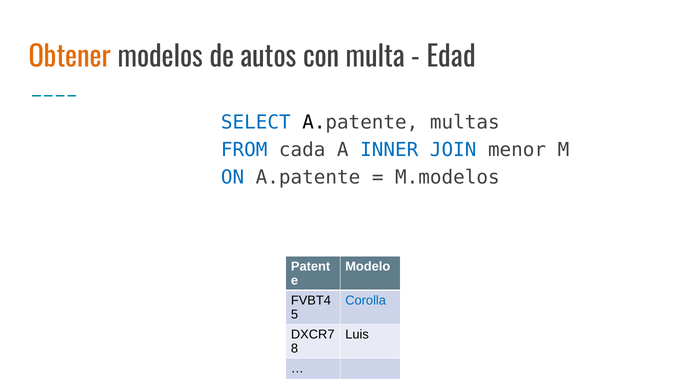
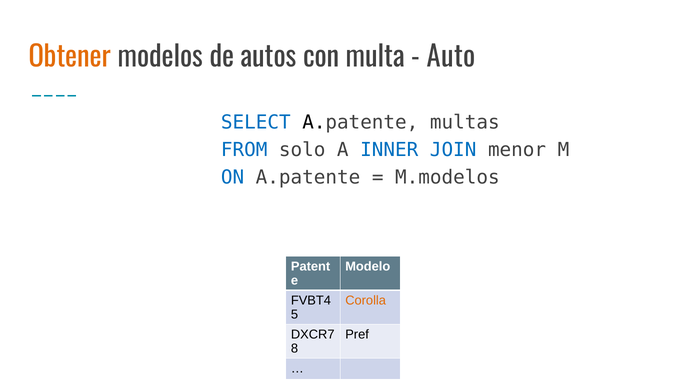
Edad: Edad -> Auto (451, 57)
cada: cada -> solo (302, 150)
Corolla colour: blue -> orange (366, 300)
Luis: Luis -> Pref (357, 334)
